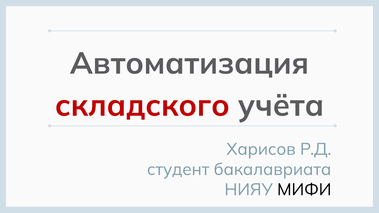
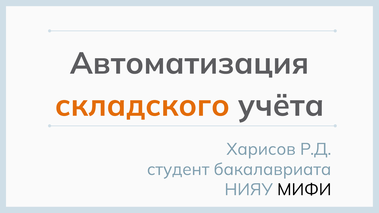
складского colour: red -> orange (142, 106)
